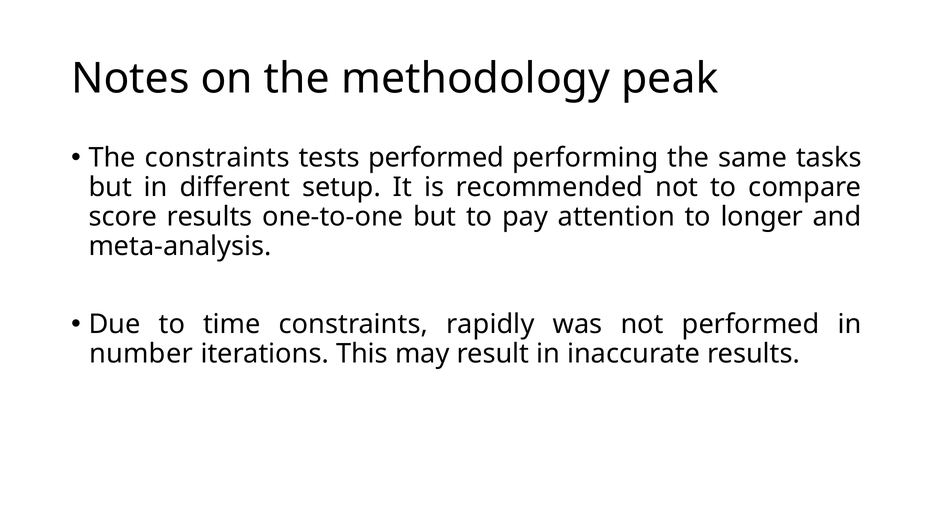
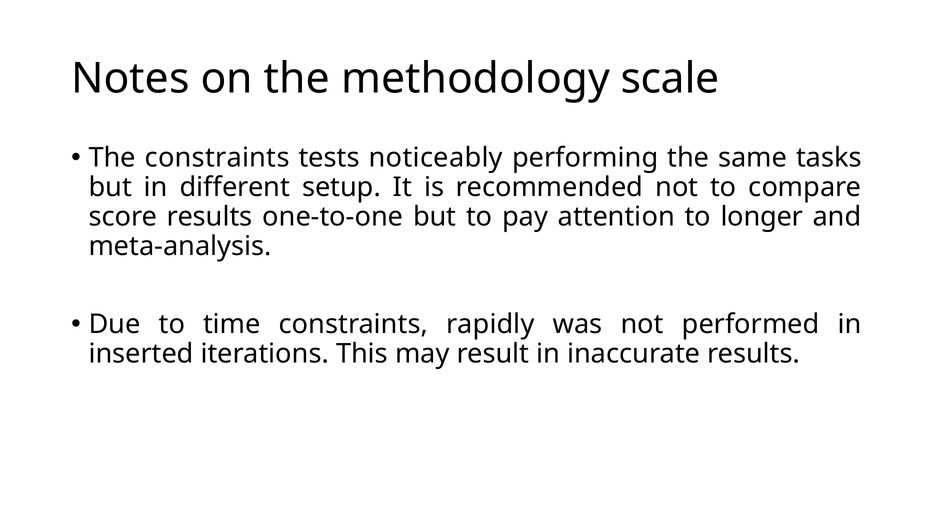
peak: peak -> scale (670, 78)
tests performed: performed -> noticeably (436, 158)
number: number -> inserted (141, 354)
